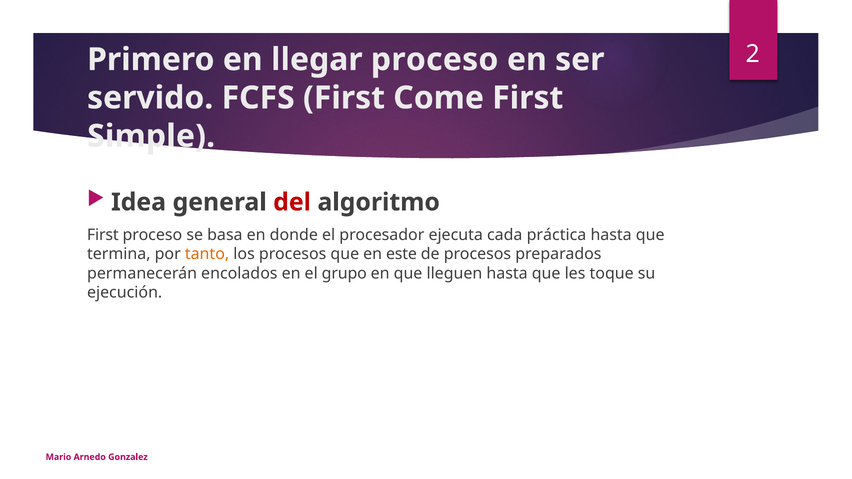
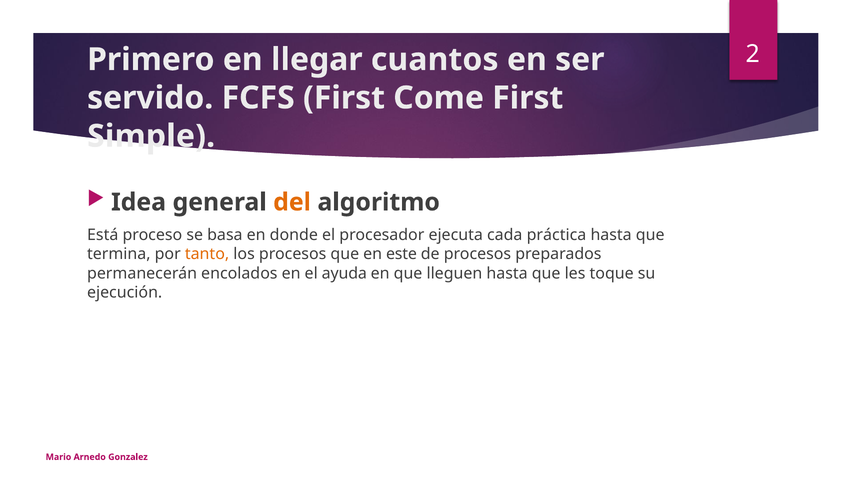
llegar proceso: proceso -> cuantos (435, 60)
del colour: red -> orange (292, 202)
First: First -> Está (103, 235)
grupo: grupo -> ayuda (344, 273)
